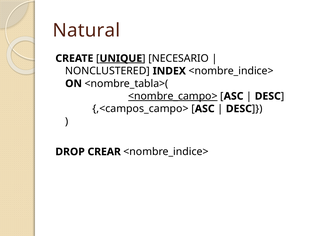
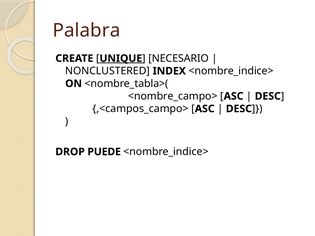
Natural: Natural -> Palabra (86, 30)
<nombre_campo> underline: present -> none (173, 96)
CREAR: CREAR -> PUEDE (104, 152)
